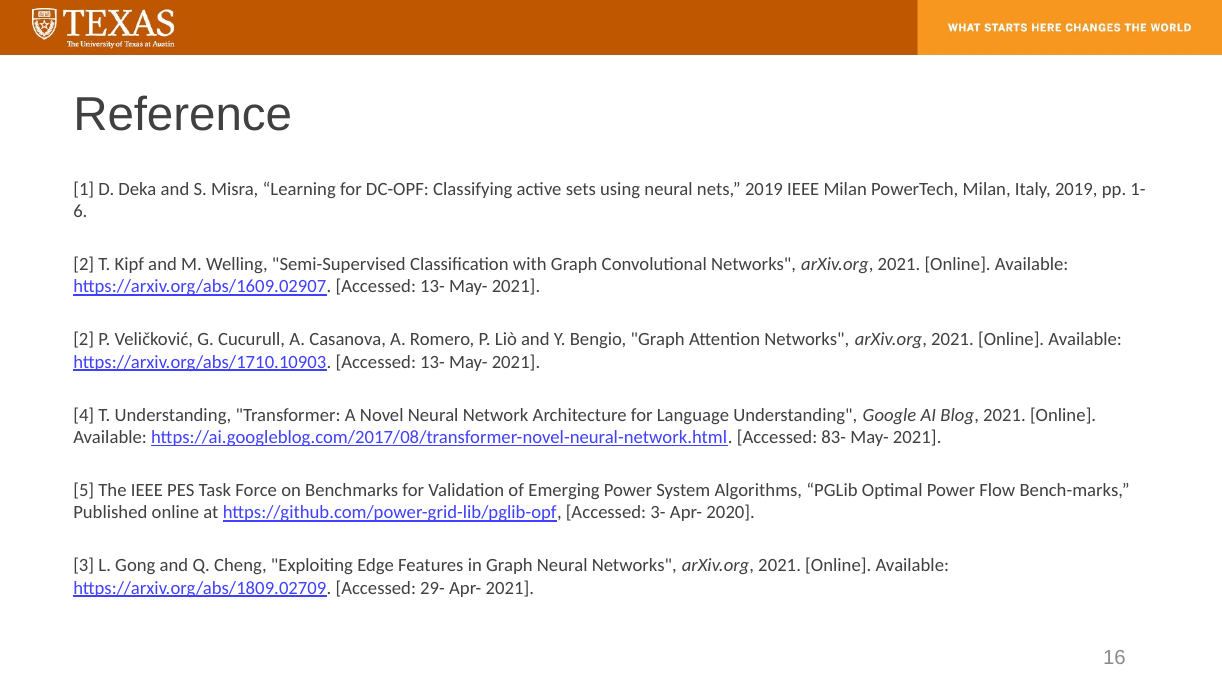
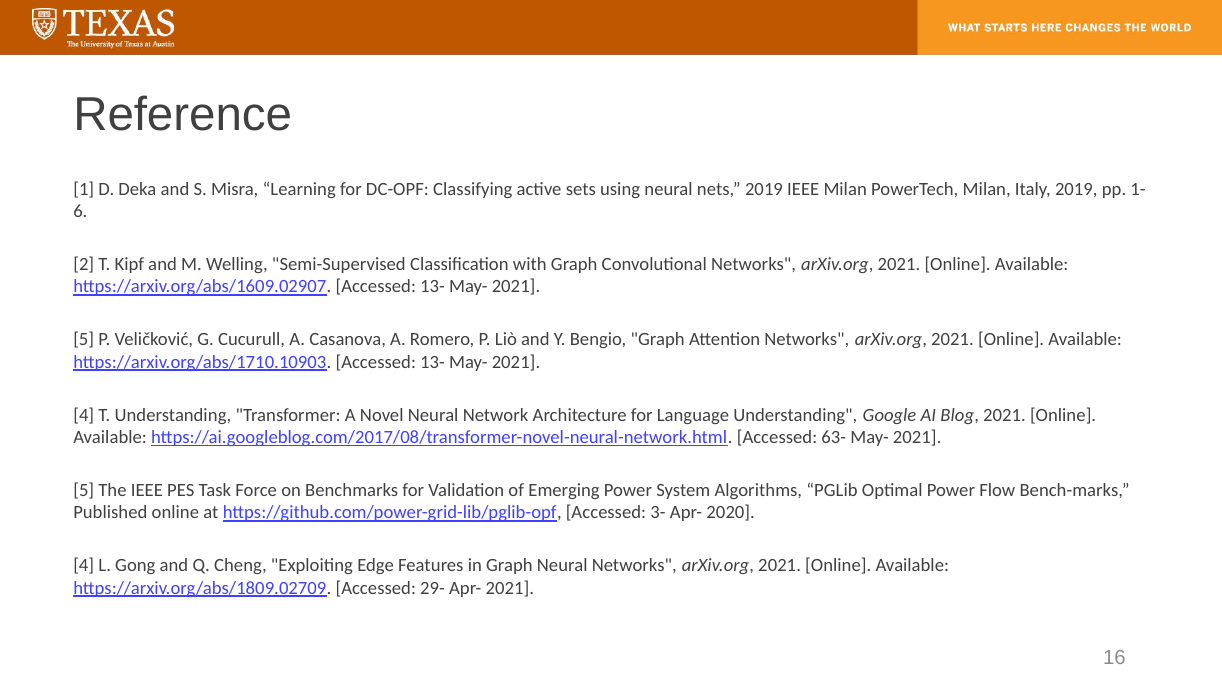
2: 2 -> 5 (84, 339)
83-: 83- -> 63- (834, 437)
3: 3 -> 4 (84, 565)
